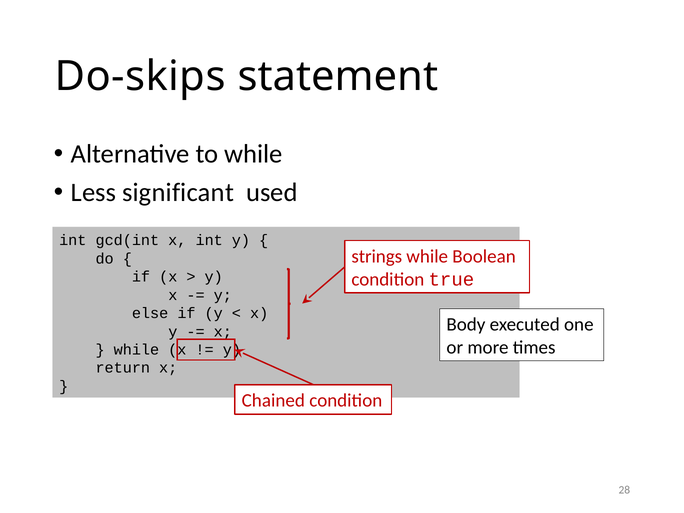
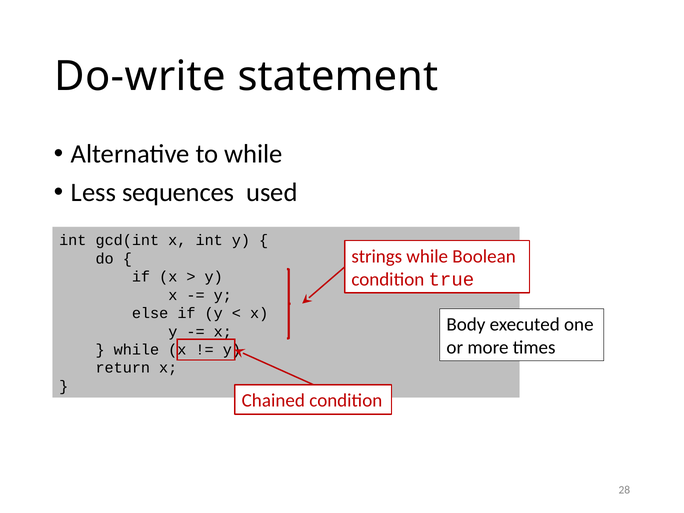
Do-skips: Do-skips -> Do-write (140, 77)
significant: significant -> sequences (178, 192)
